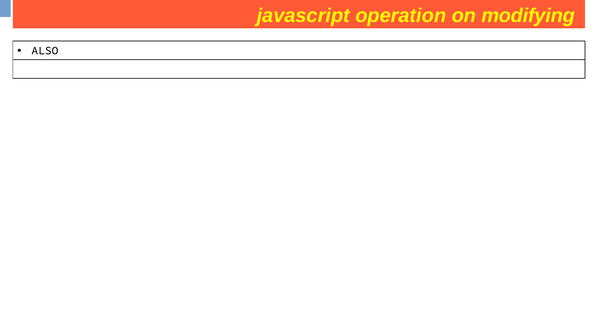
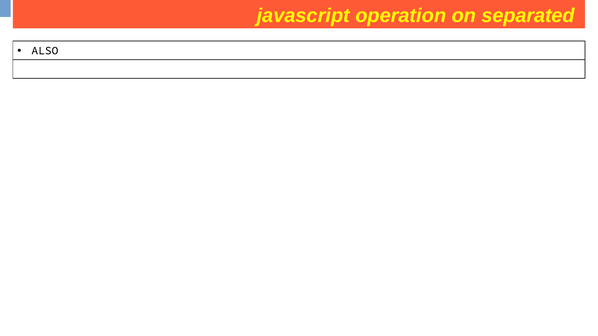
modifying: modifying -> separated (528, 16)
